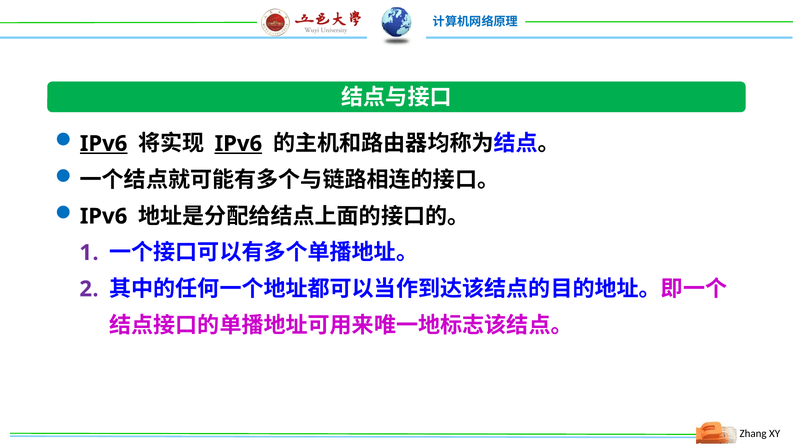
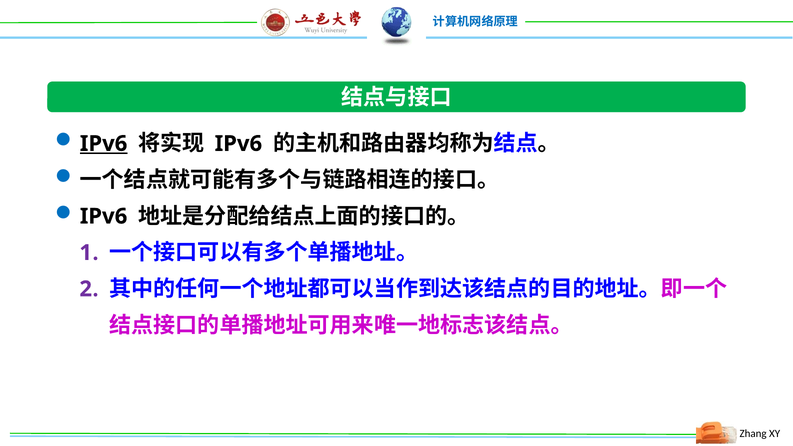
IPv6 underline: present -> none (238, 144)
